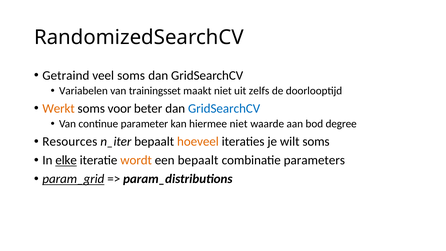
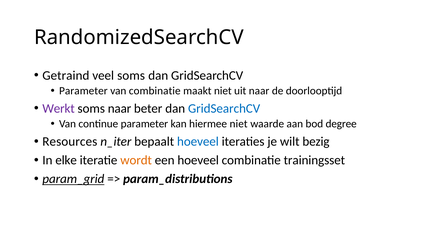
Variabelen: Variabelen -> Parameter (83, 91)
van trainingsset: trainingsset -> combinatie (155, 91)
uit zelfs: zelfs -> naar (259, 91)
Werkt colour: orange -> purple (59, 108)
soms voor: voor -> naar (120, 108)
hoeveel colour: orange -> blue (198, 142)
wilt soms: soms -> bezig (316, 142)
elke underline: present -> none (66, 160)
een bepaalt: bepaalt -> hoeveel (198, 160)
parameters: parameters -> trainingsset (314, 160)
